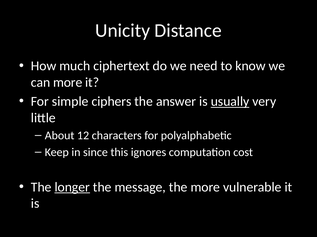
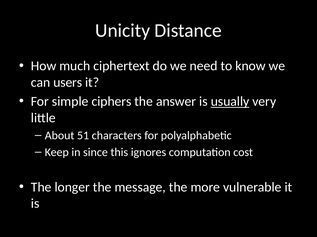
can more: more -> users (68, 83)
12: 12 -> 51 (83, 136)
longer underline: present -> none (72, 188)
